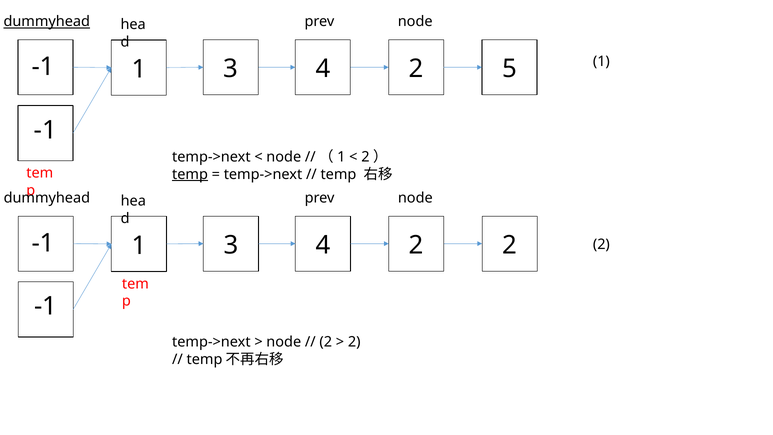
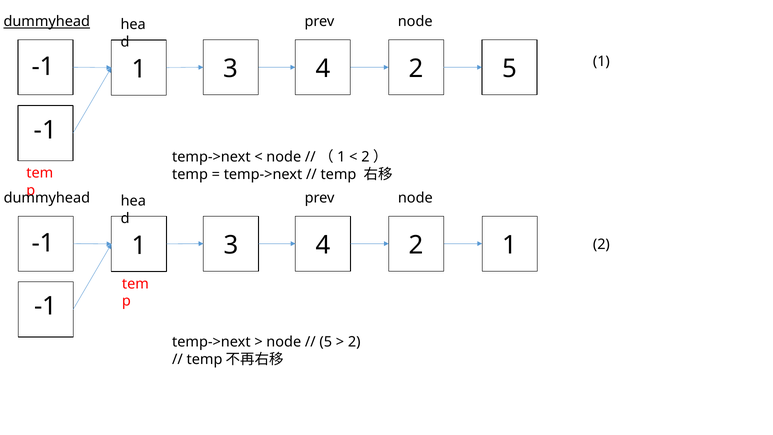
temp underline: present -> none (190, 174)
2 2: 2 -> 1 (510, 245)
2: 2 -> 5 (326, 342)
